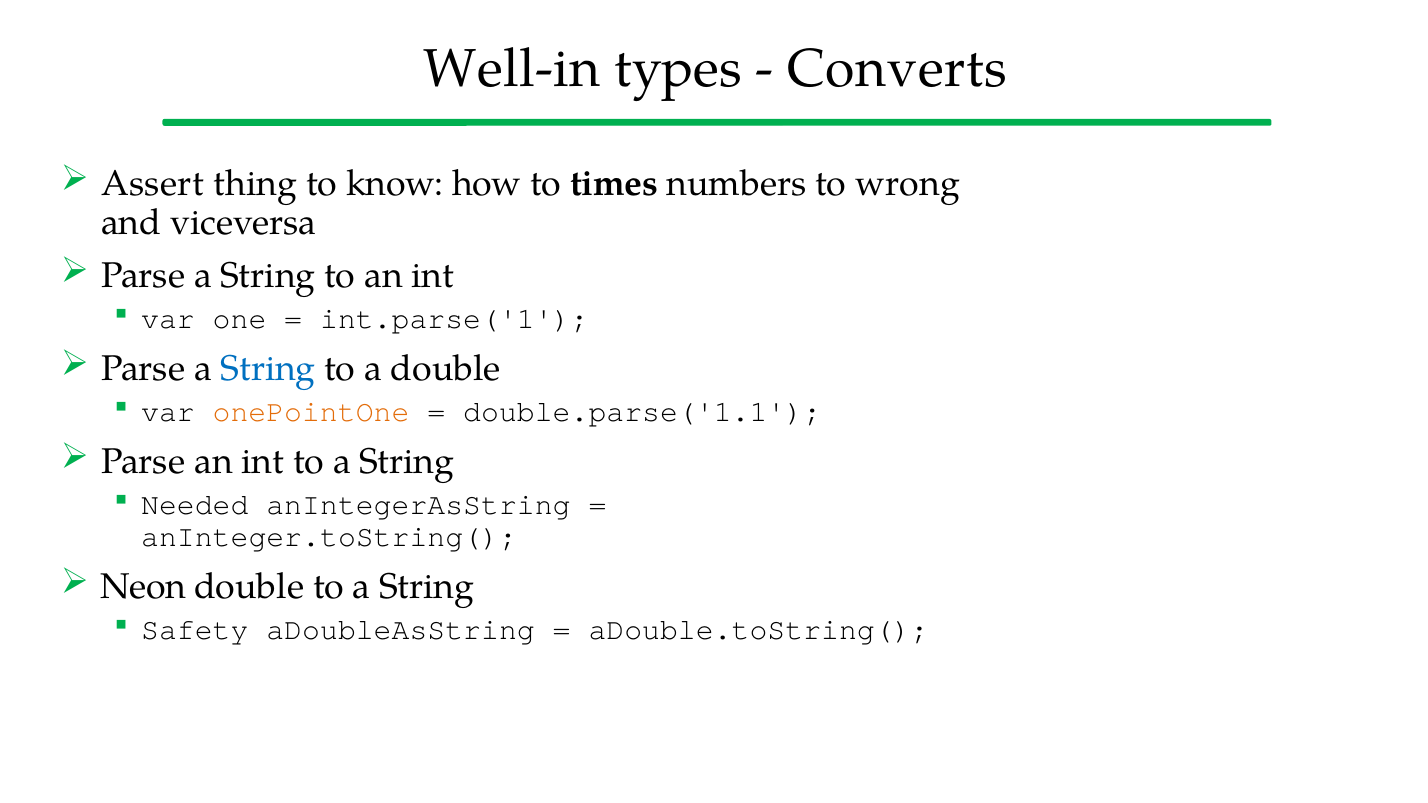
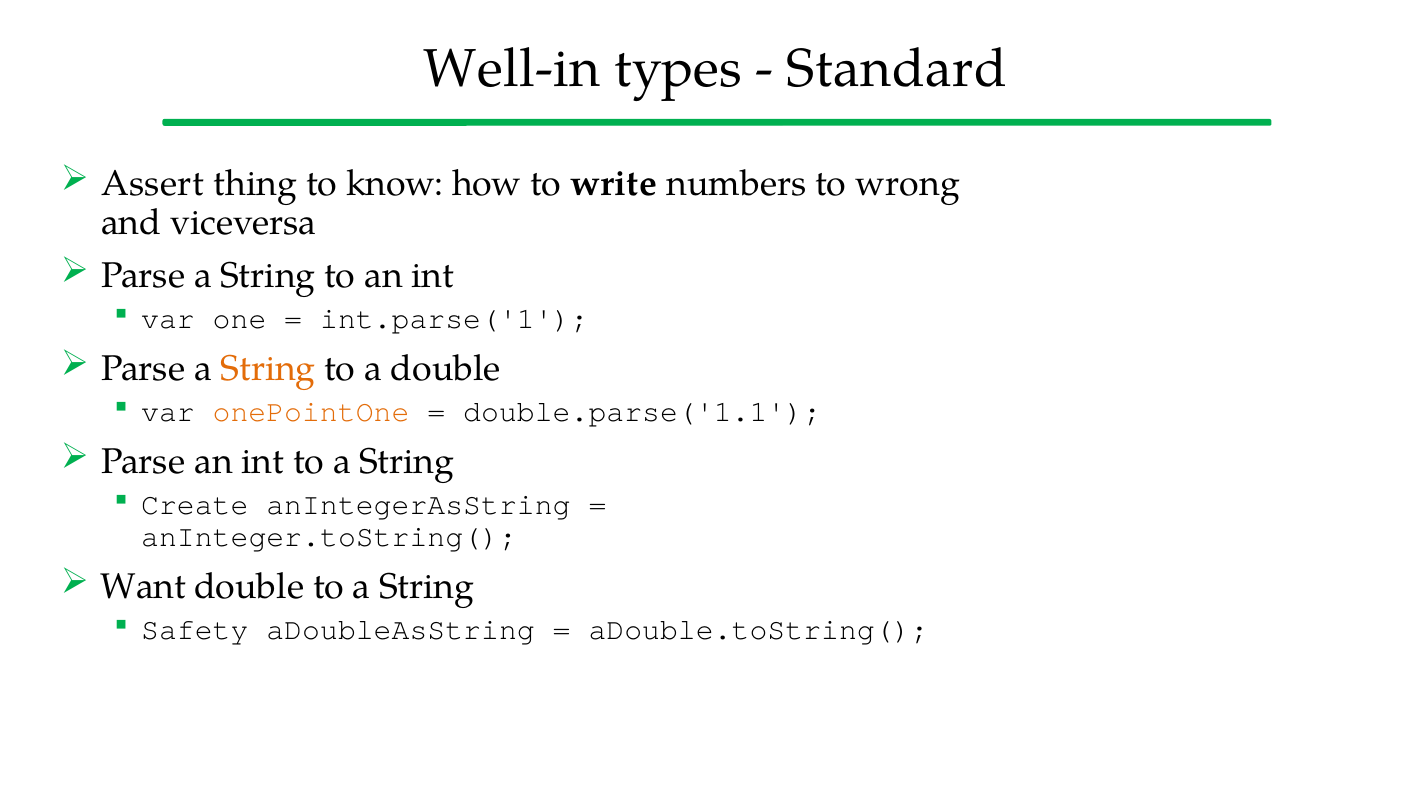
Converts: Converts -> Standard (897, 69)
times: times -> write (614, 184)
String colour: blue -> orange (268, 369)
Needed: Needed -> Create (195, 505)
Neon: Neon -> Want (143, 587)
